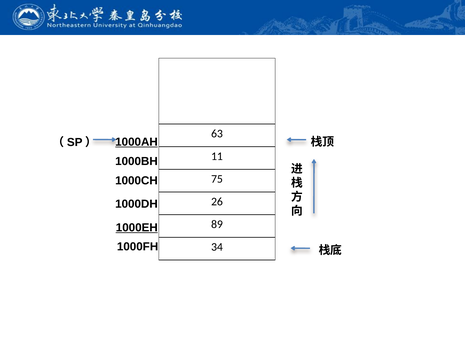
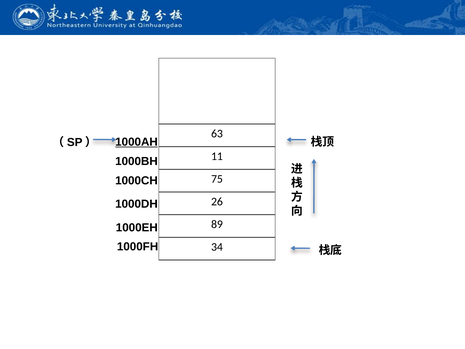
1000EH underline: present -> none (137, 228)
